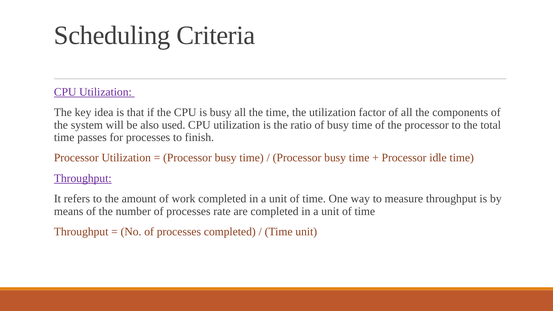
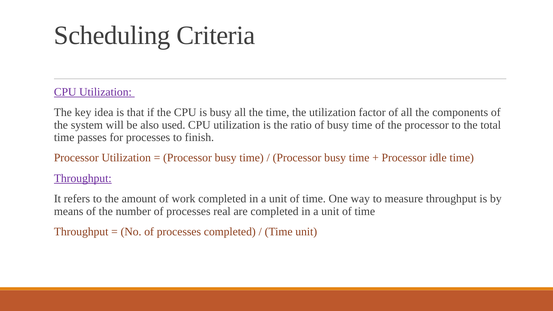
rate: rate -> real (222, 211)
